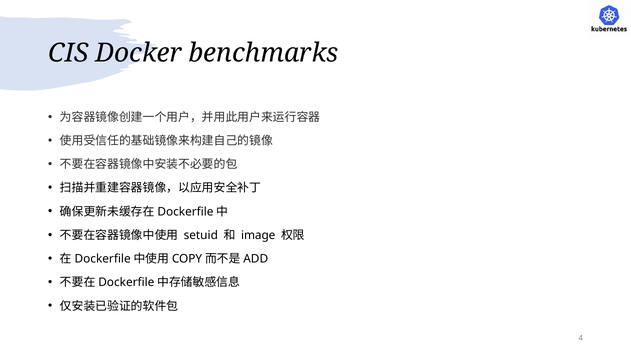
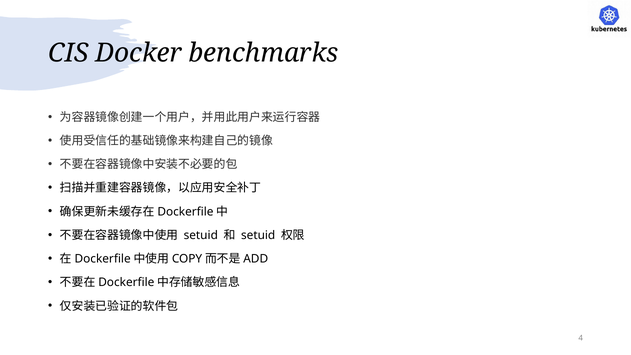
image: image -> setuid (258, 235)
